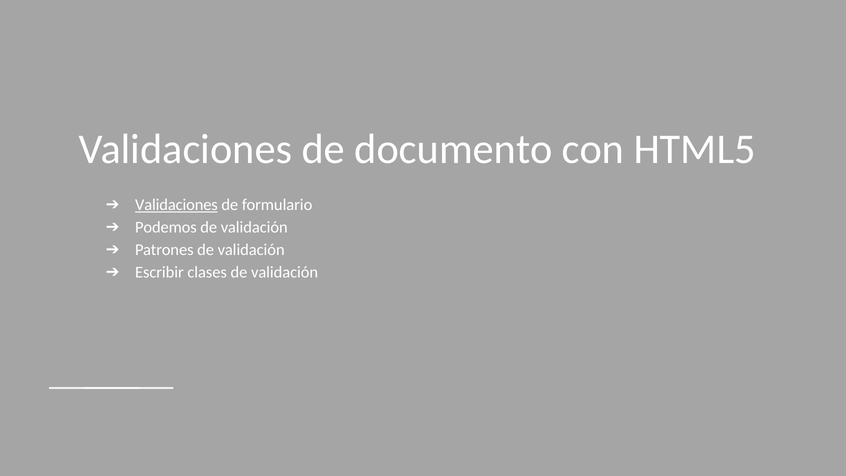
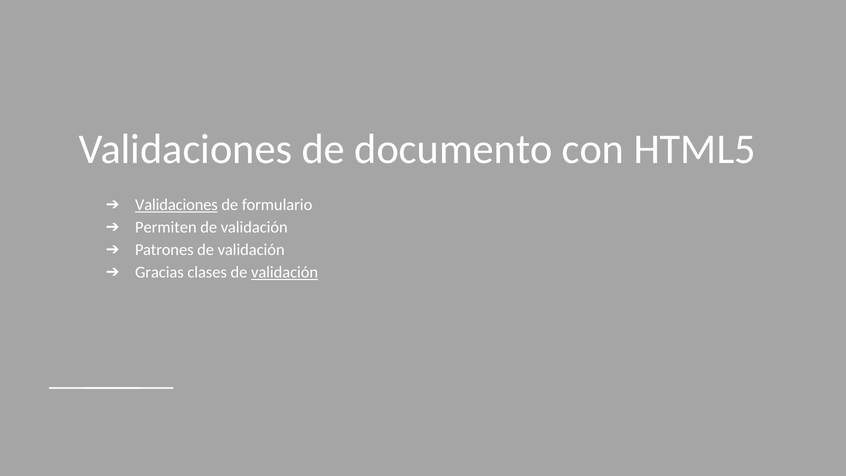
Podemos: Podemos -> Permiten (166, 227)
Escribir: Escribir -> Gracias (159, 272)
validación underline: none -> present (285, 272)
